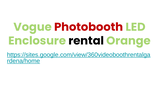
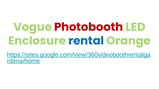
rental colour: black -> blue (86, 41)
